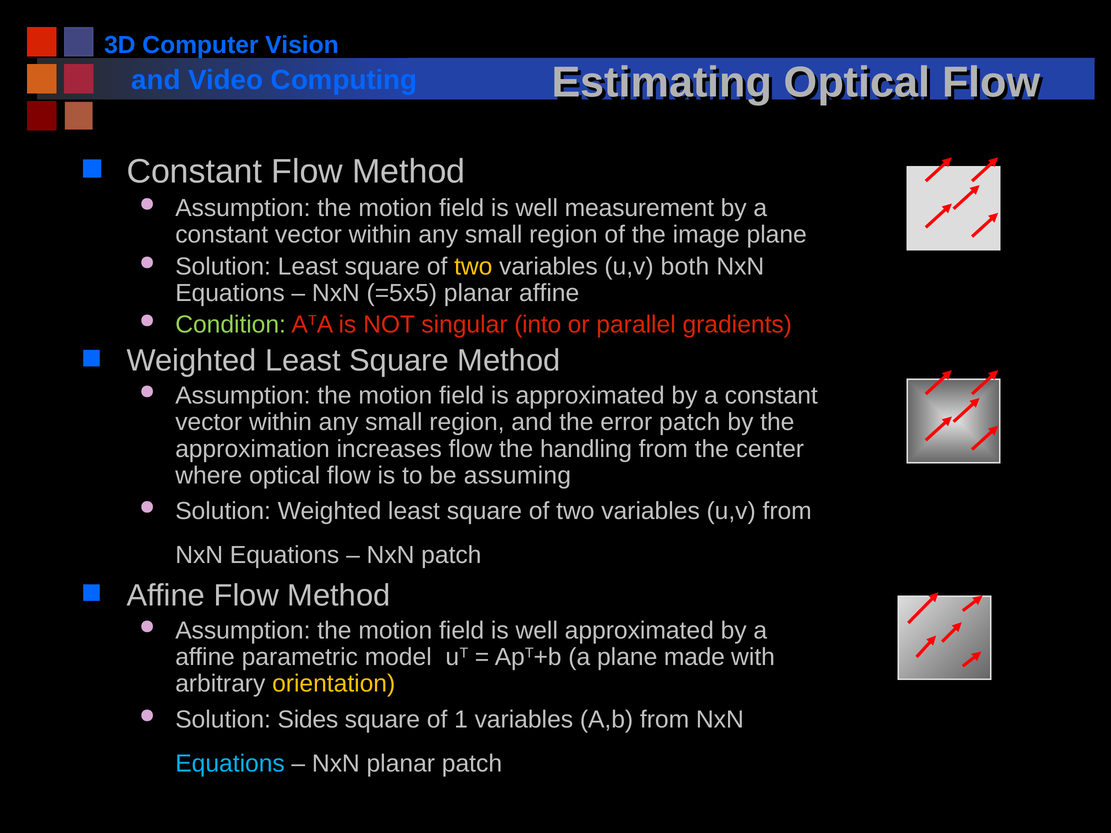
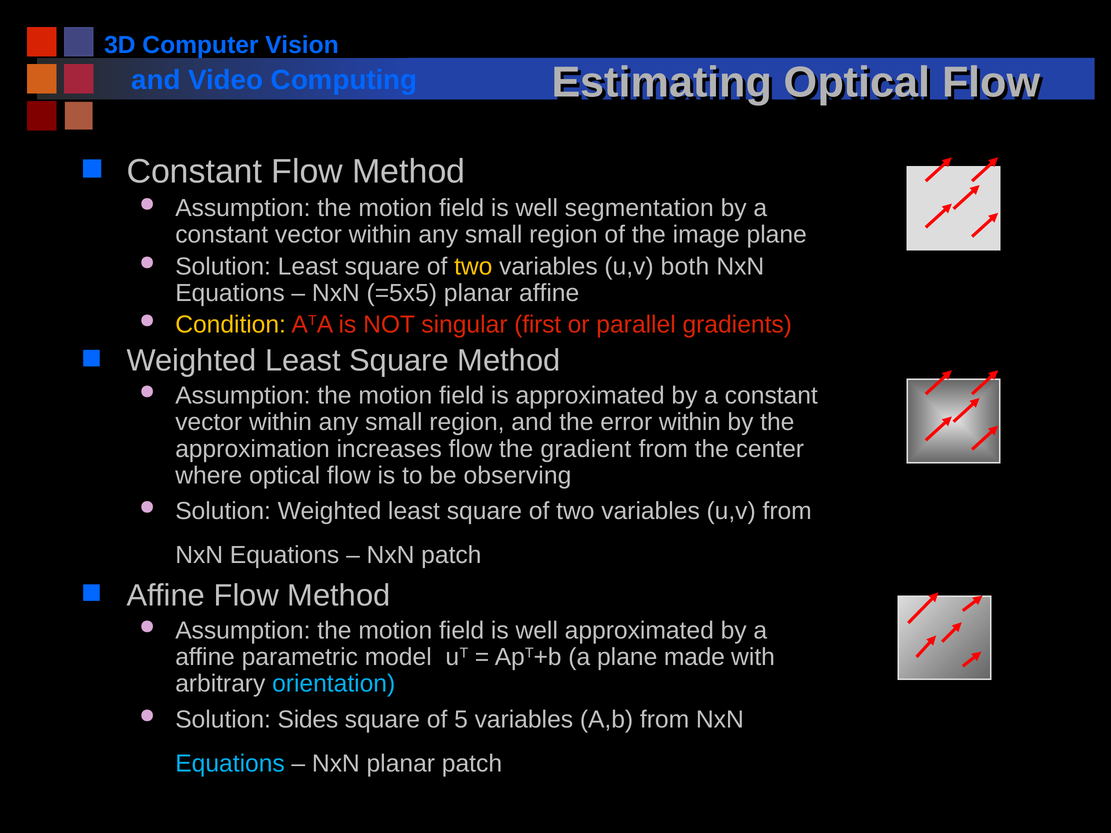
measurement: measurement -> segmentation (639, 208)
Condition colour: light green -> yellow (231, 325)
into: into -> first (538, 325)
error patch: patch -> within (690, 422)
handling: handling -> gradient (586, 449)
assuming: assuming -> observing (517, 476)
orientation colour: yellow -> light blue (334, 684)
1: 1 -> 5 (461, 720)
